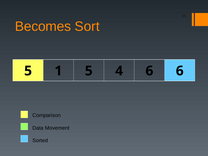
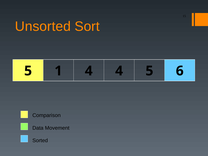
Becomes: Becomes -> Unsorted (43, 26)
1 5: 5 -> 4 (89, 71)
4 6: 6 -> 5 (149, 71)
